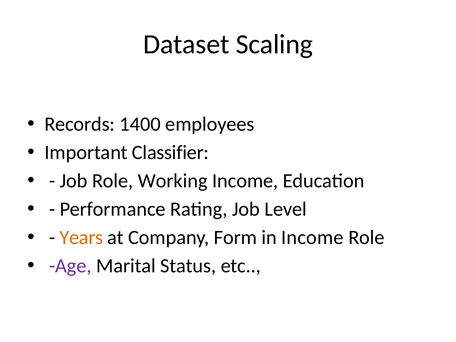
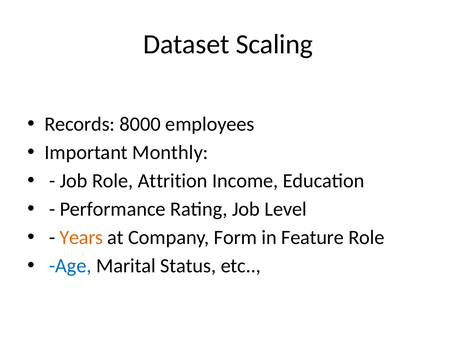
1400: 1400 -> 8000 (140, 124)
Classifier: Classifier -> Monthly (170, 152)
Working: Working -> Attrition (173, 181)
in Income: Income -> Feature (313, 238)
Age colour: purple -> blue (70, 266)
